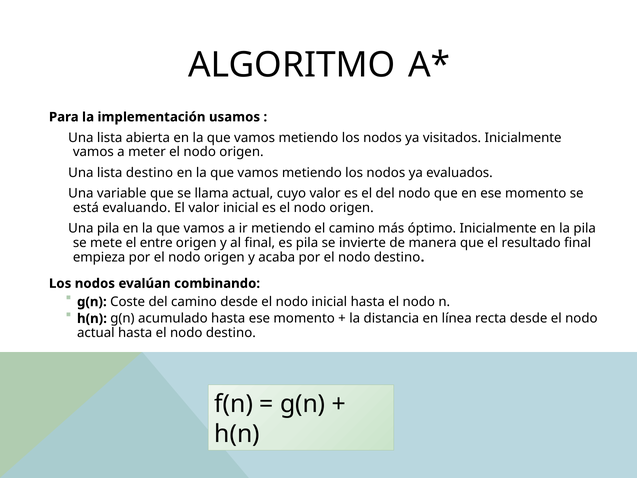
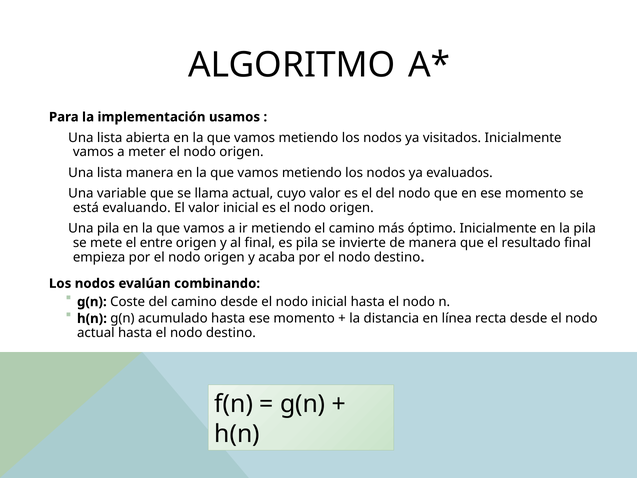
lista destino: destino -> manera (150, 173)
